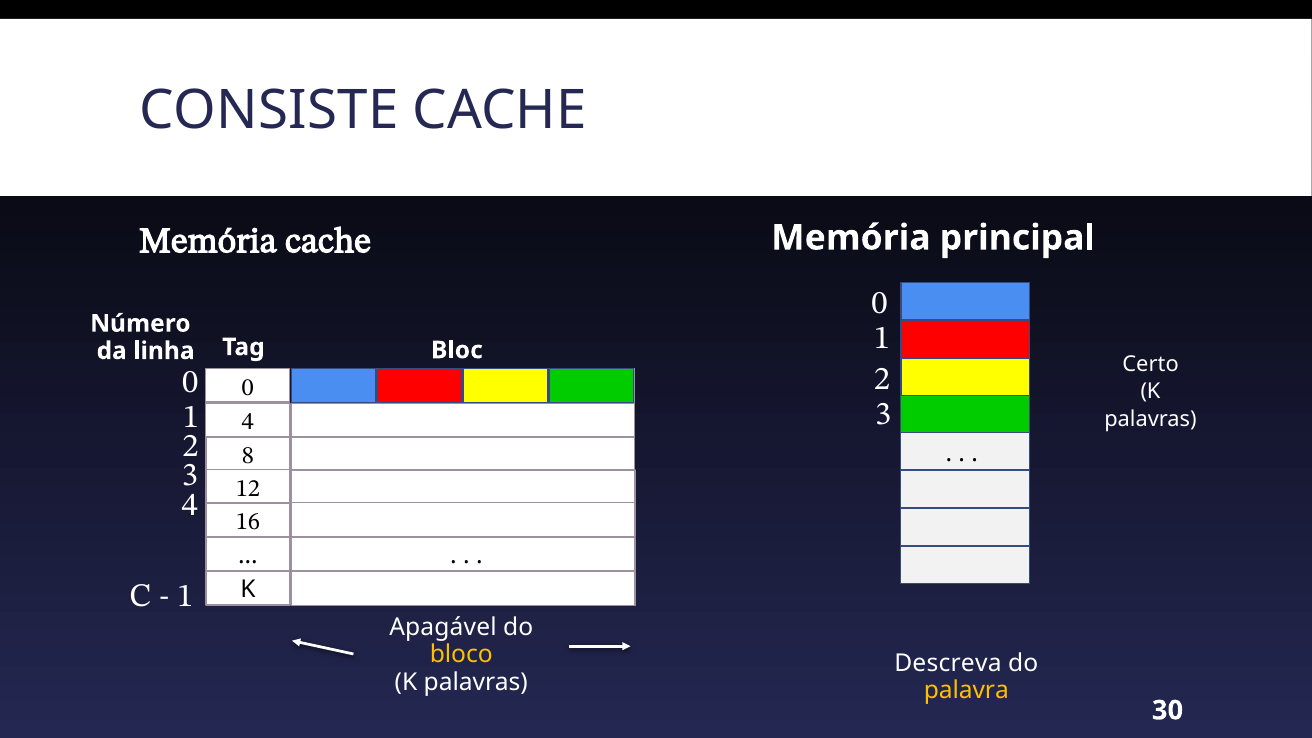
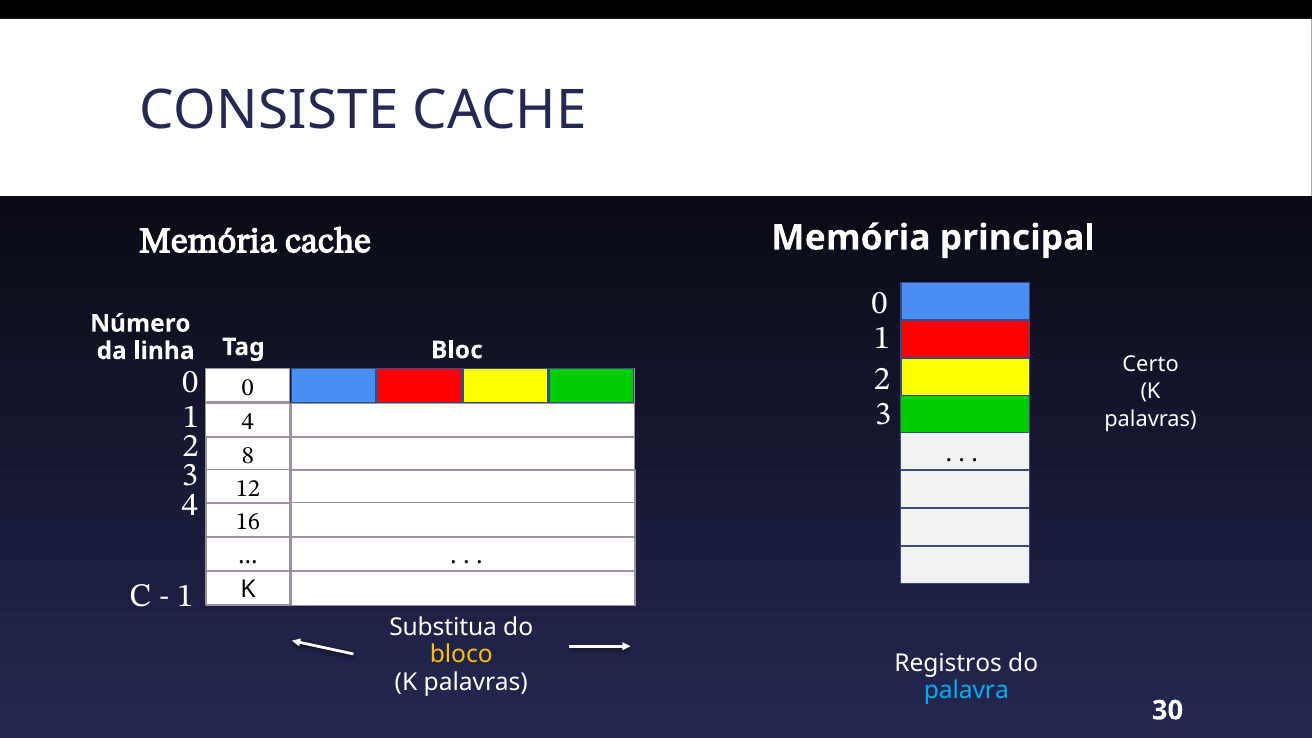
Apagável: Apagável -> Substitua (443, 627)
Descreva: Descreva -> Registros (948, 663)
palavra colour: yellow -> light blue (966, 690)
